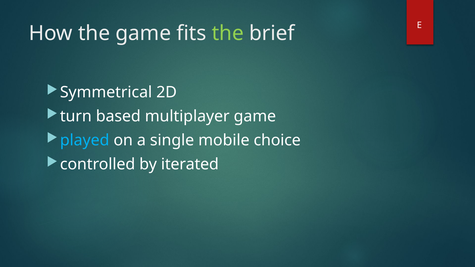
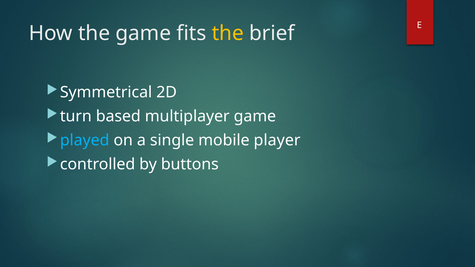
the colour: light green -> yellow (228, 33)
choice: choice -> player (277, 140)
iterated: iterated -> buttons (190, 164)
